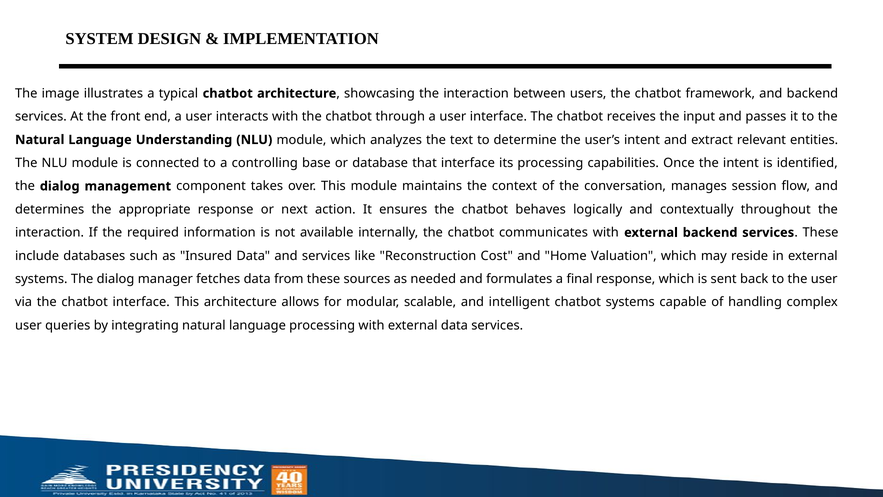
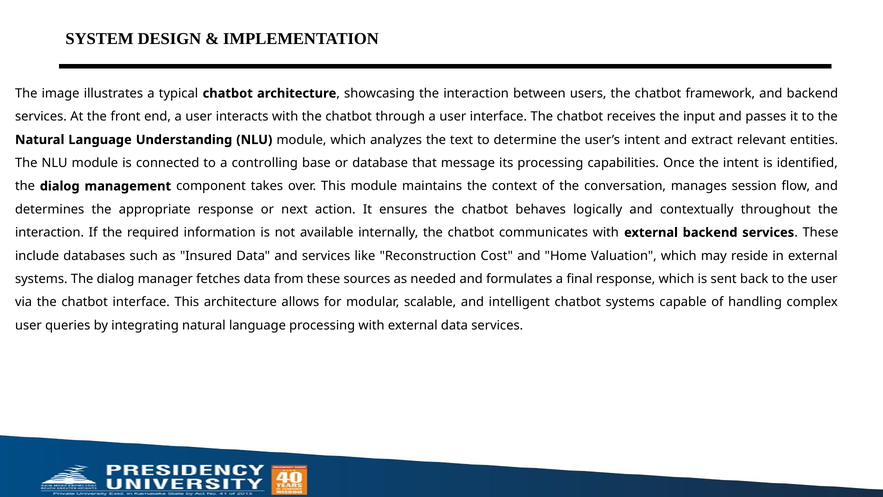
that interface: interface -> message (468, 163)
